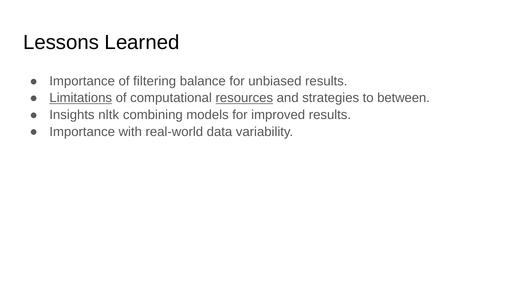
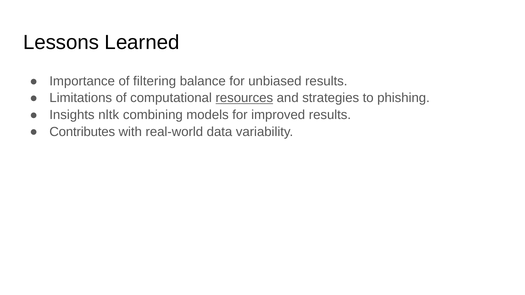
Limitations underline: present -> none (81, 98)
between: between -> phishing (403, 98)
Importance: Importance -> Contributes (82, 132)
